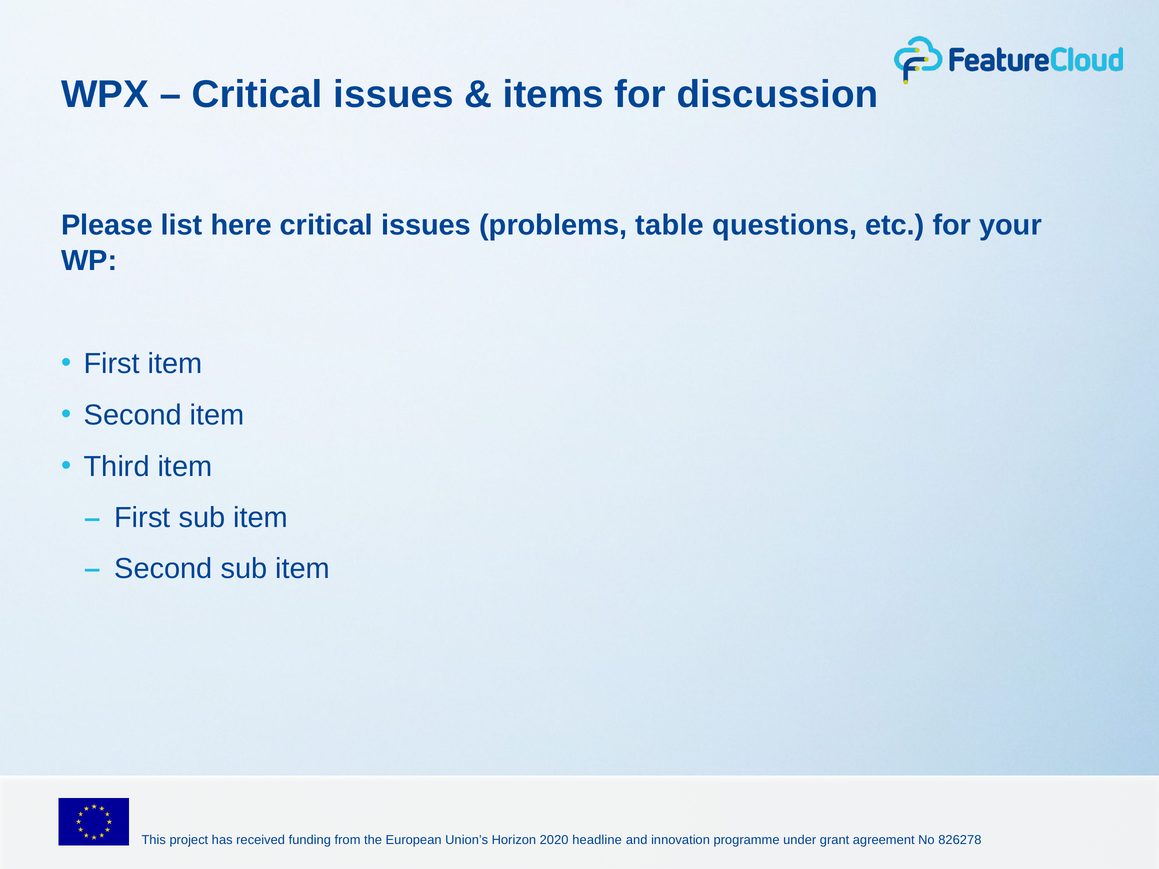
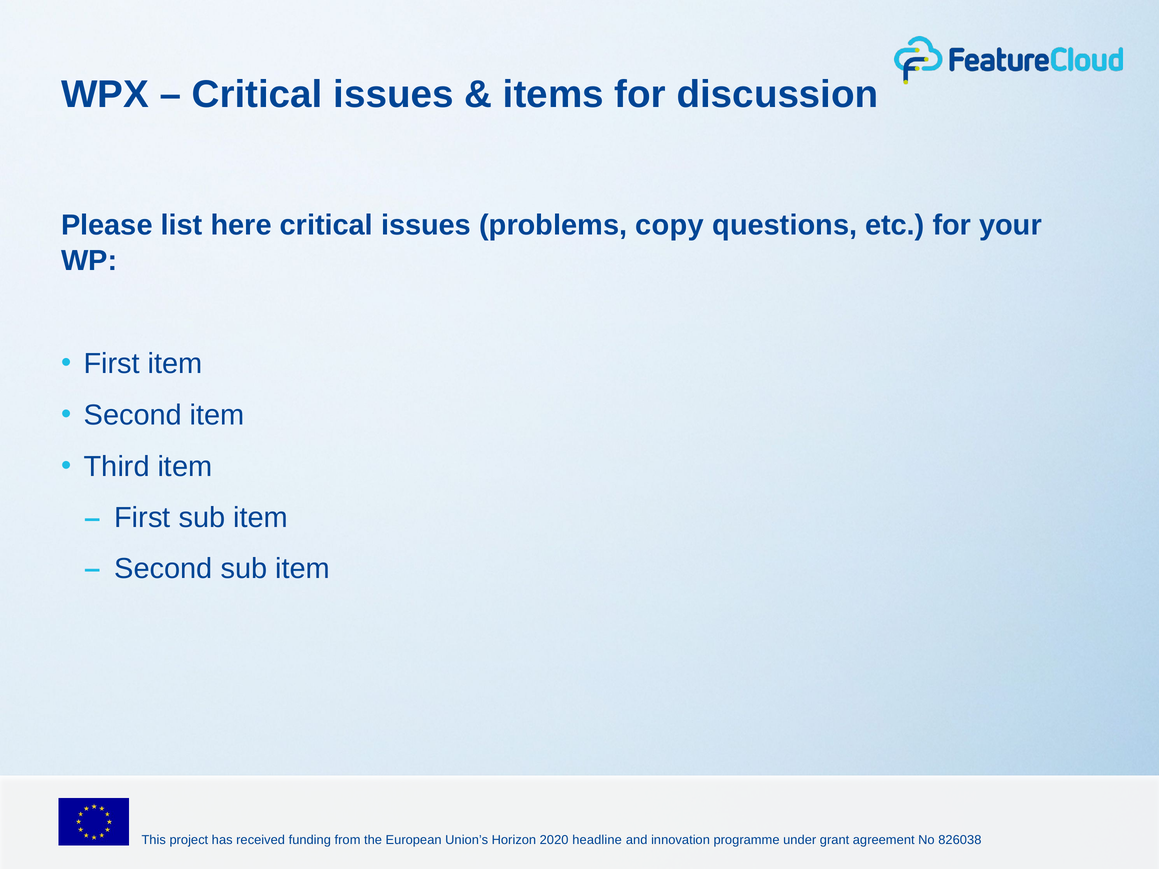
table: table -> copy (670, 225)
826278: 826278 -> 826038 (960, 840)
